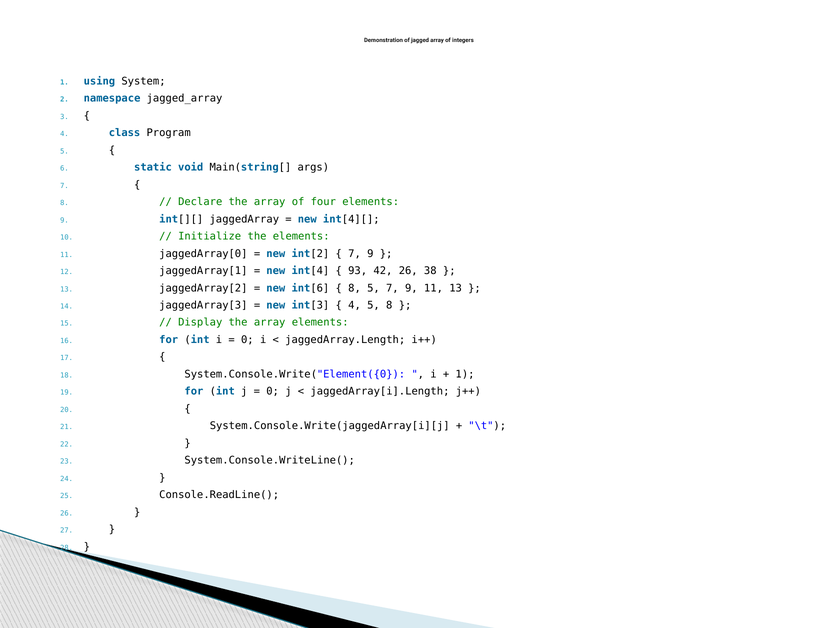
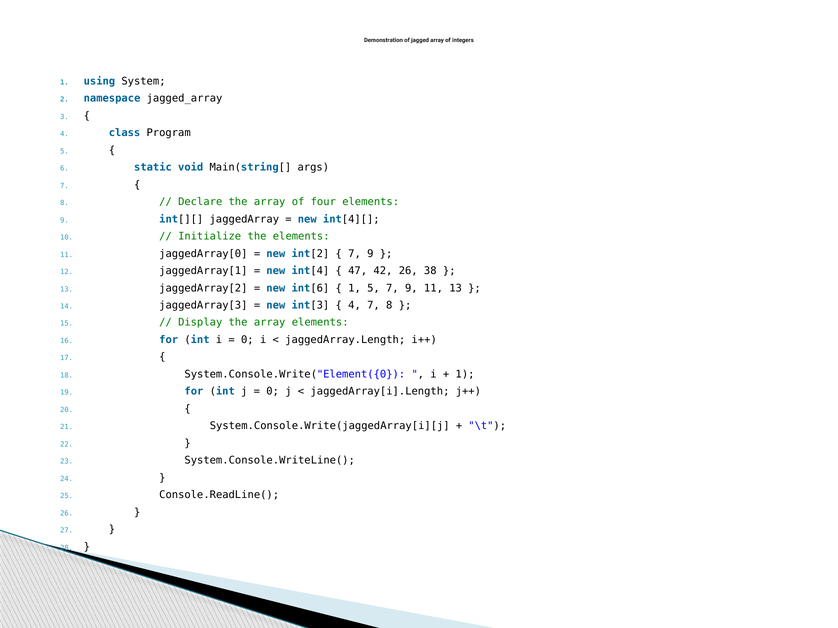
93: 93 -> 47 (358, 271)
8: 8 -> 1 (355, 288)
4 5: 5 -> 7 (373, 306)
